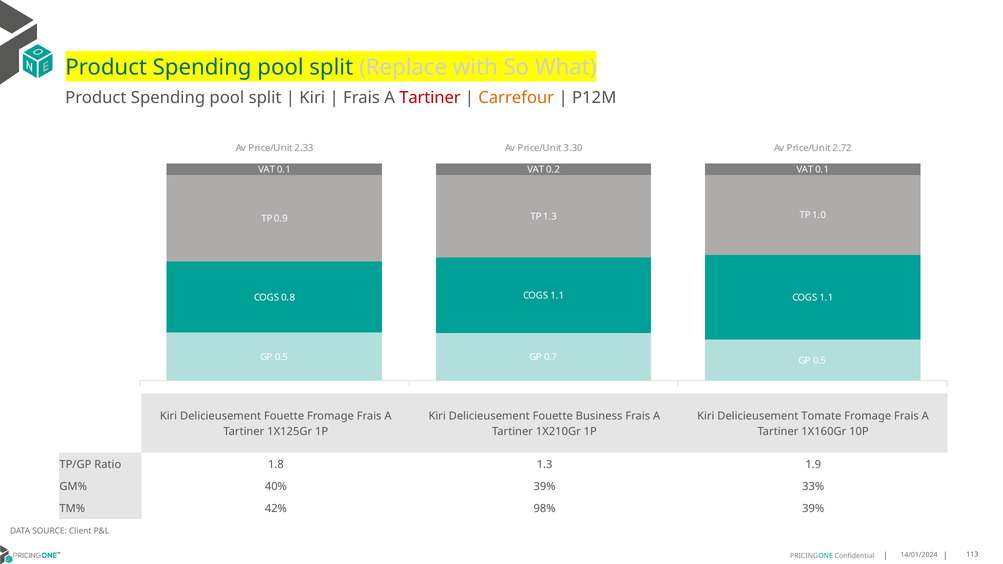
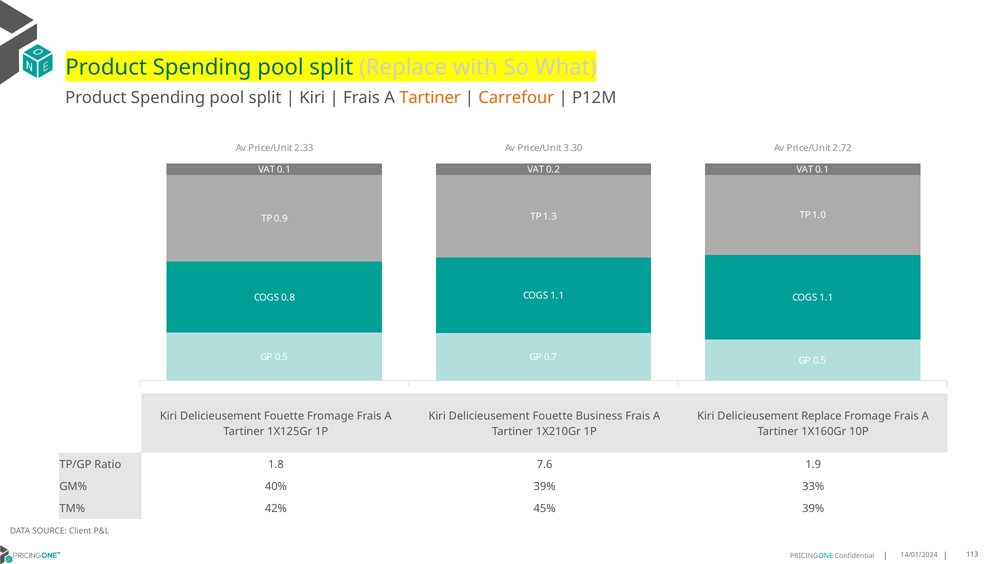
Tartiner colour: red -> orange (430, 98)
Delicieusement Tomate: Tomate -> Replace (821, 416)
1.8 1.3: 1.3 -> 7.6 (545, 464)
98%: 98% -> 45% (545, 509)
